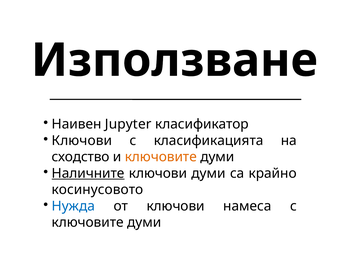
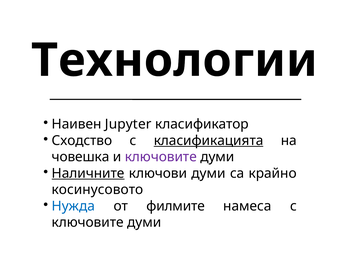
Използване: Използване -> Технологии (174, 60)
Ключови: Ключови -> Сходство (82, 141)
класификацията underline: none -> present (209, 141)
сходство: сходство -> човешка (81, 157)
ключовите colour: orange -> purple (161, 157)
от ключови: ключови -> филмите (176, 206)
